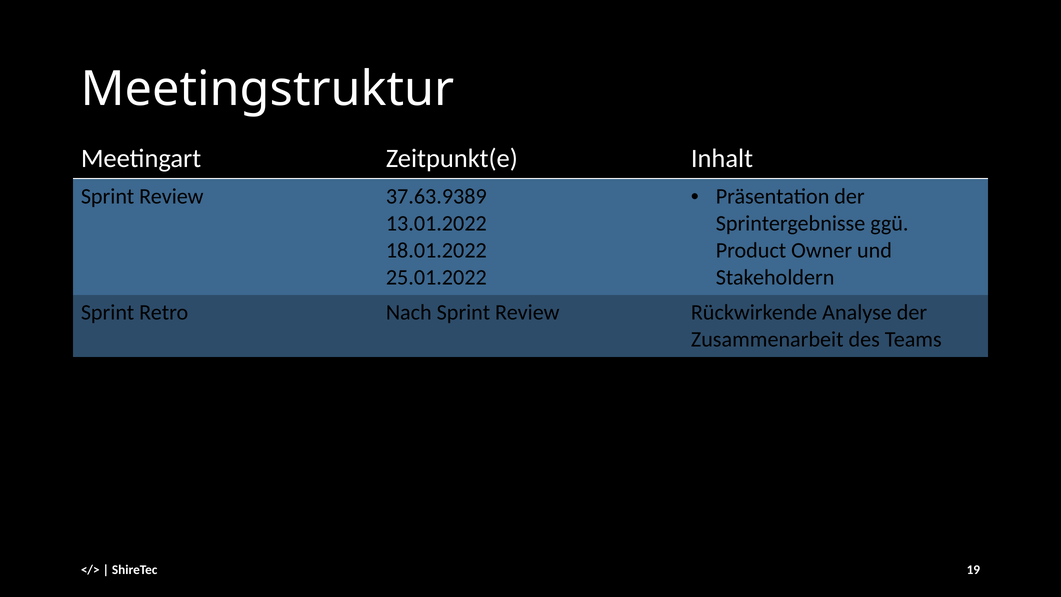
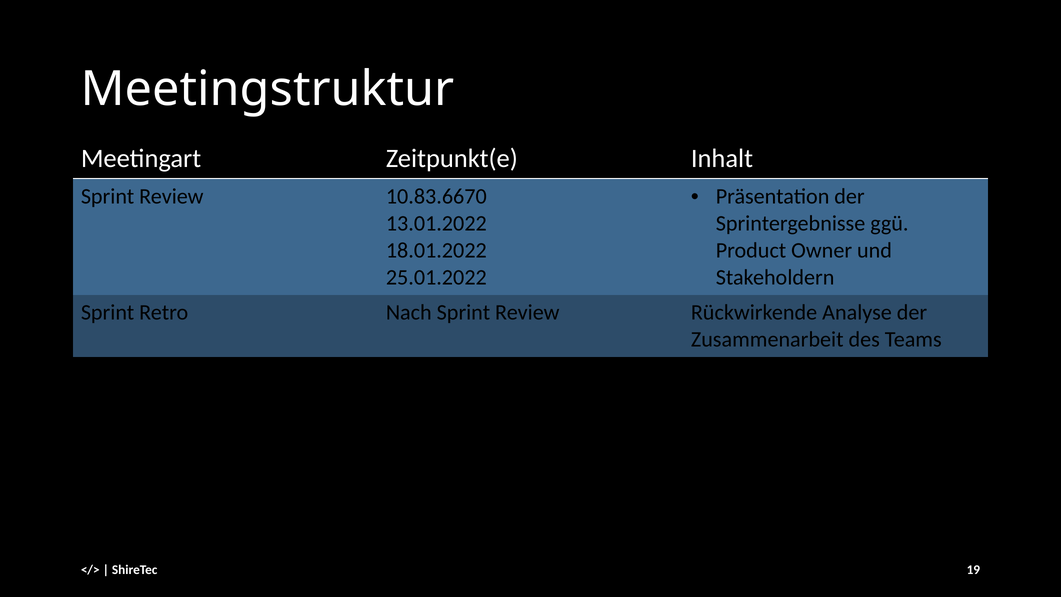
37.63.9389: 37.63.9389 -> 10.83.6670 (436, 196)
